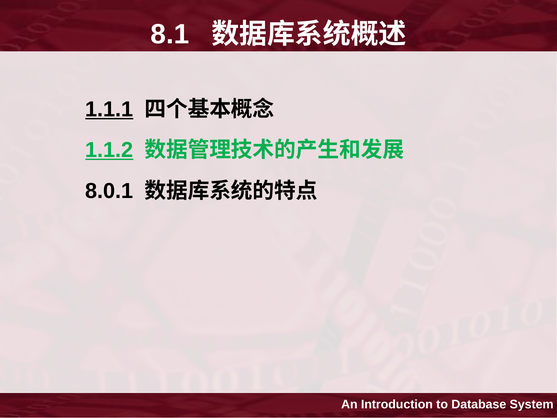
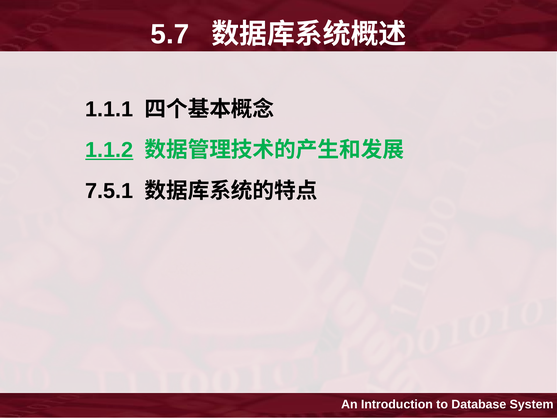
8.1: 8.1 -> 5.7 (170, 34)
1.1.1 underline: present -> none (109, 109)
8.0.1: 8.0.1 -> 7.5.1 (109, 191)
